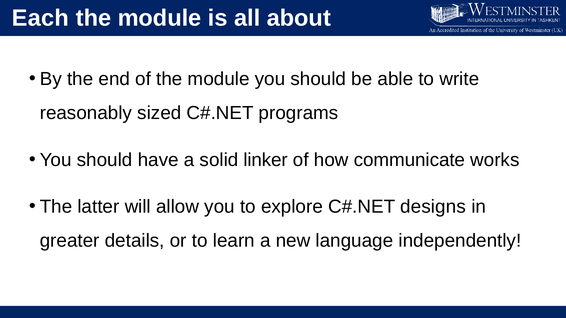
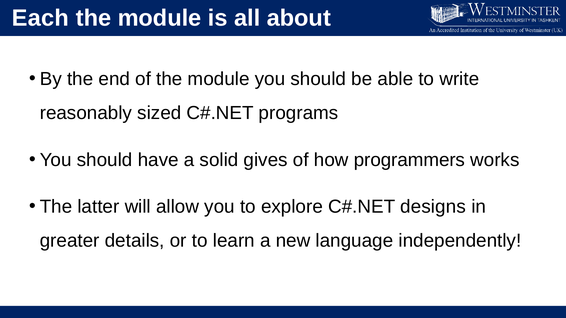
linker: linker -> gives (266, 160)
communicate: communicate -> programmers (409, 160)
